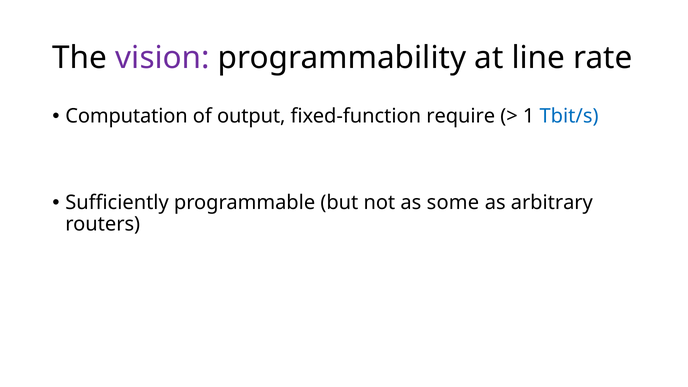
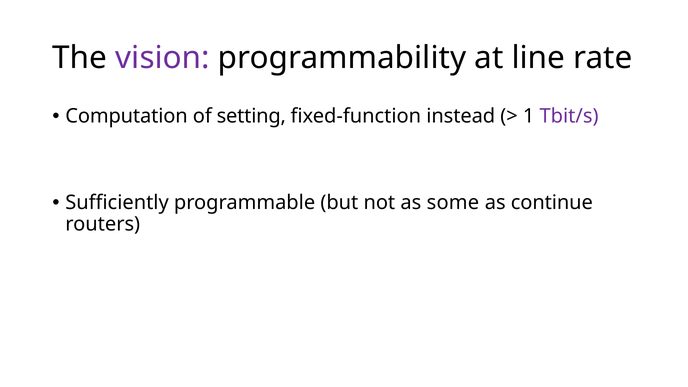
output: output -> setting (251, 116)
require: require -> instead (461, 116)
Tbit/s colour: blue -> purple (569, 116)
arbitrary: arbitrary -> continue (552, 203)
